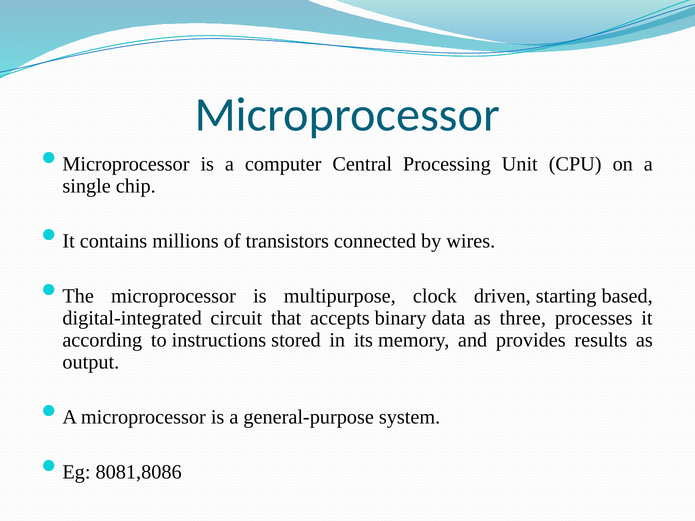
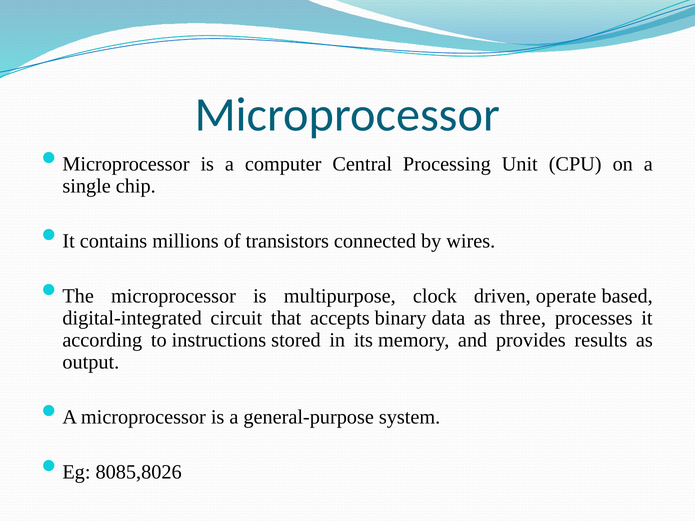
starting: starting -> operate (566, 296)
8081,8086: 8081,8086 -> 8085,8026 (139, 472)
